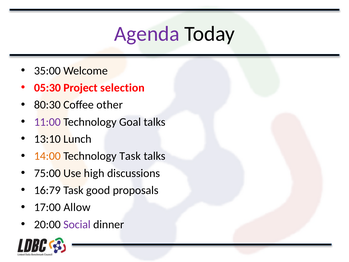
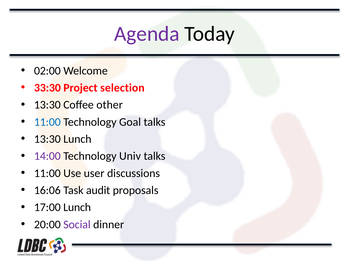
35:00: 35:00 -> 02:00 (47, 71)
05:30: 05:30 -> 33:30 (47, 88)
80:30: 80:30 -> 13:30 (47, 105)
11:00 colour: purple -> blue (47, 122)
13:10: 13:10 -> 13:30 (47, 139)
14:00 colour: orange -> purple (47, 156)
Technology Task: Task -> Univ (130, 156)
75:00: 75:00 -> 11:00 (47, 173)
high: high -> user (94, 173)
16:79: 16:79 -> 16:06 (47, 190)
good: good -> audit (98, 190)
17:00 Allow: Allow -> Lunch (77, 207)
